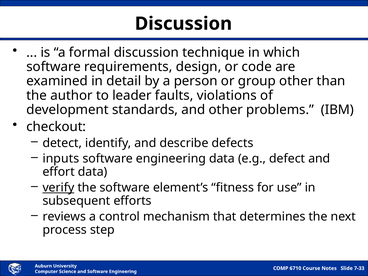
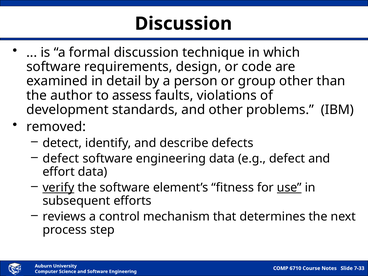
leader: leader -> assess (132, 95)
checkout: checkout -> removed (56, 127)
inputs: inputs -> defect (61, 159)
use underline: none -> present (289, 188)
